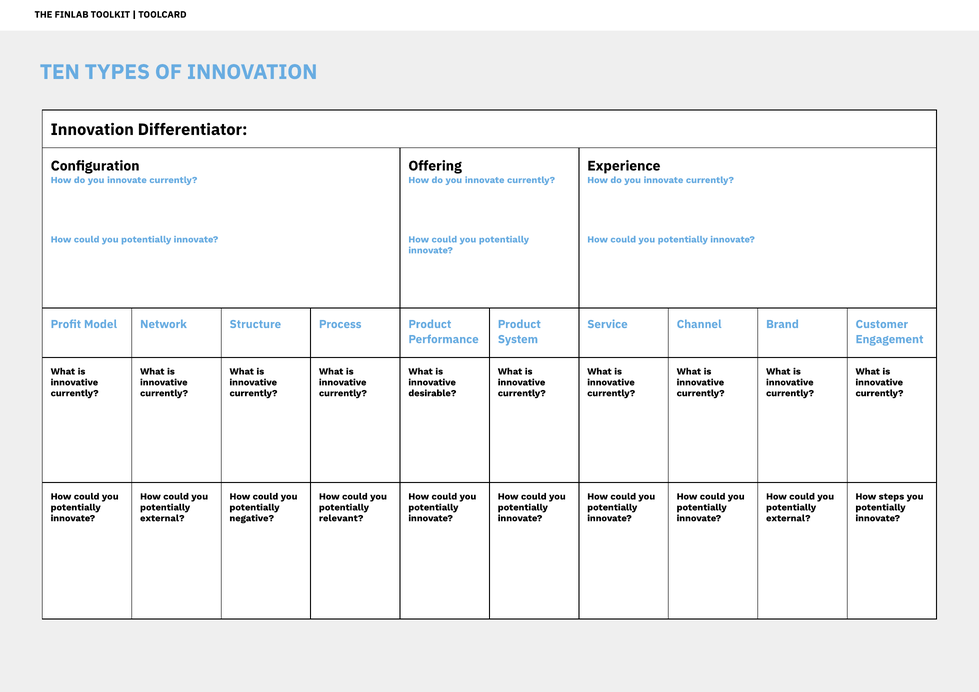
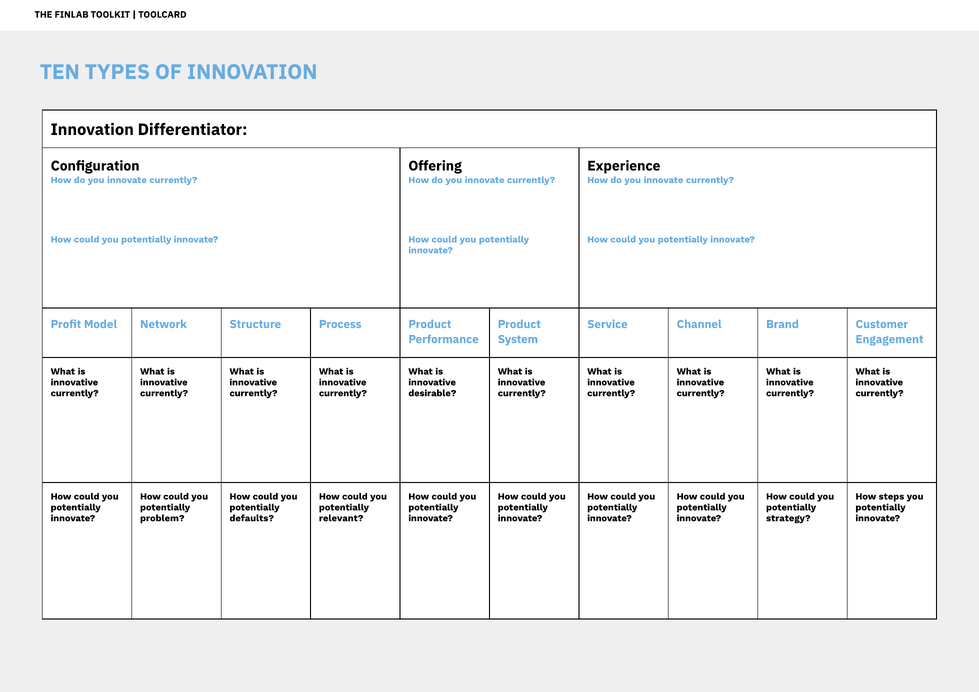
external: external -> problem (162, 518)
negative: negative -> defaults (252, 518)
external: external -> strategy (788, 518)
